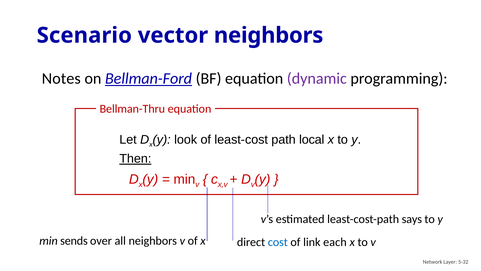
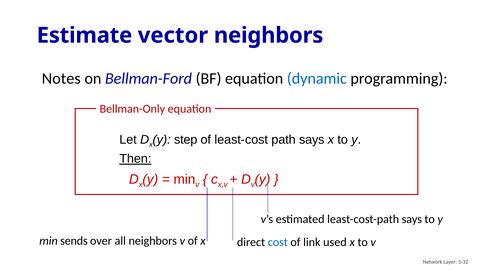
Scenario: Scenario -> Estimate (84, 35)
Bellman-Ford underline: present -> none (149, 78)
dynamic colour: purple -> blue (317, 78)
Bellman-Thru: Bellman-Thru -> Bellman-Only (132, 109)
look: look -> step (186, 140)
path local: local -> says (312, 140)
each: each -> used (335, 242)
